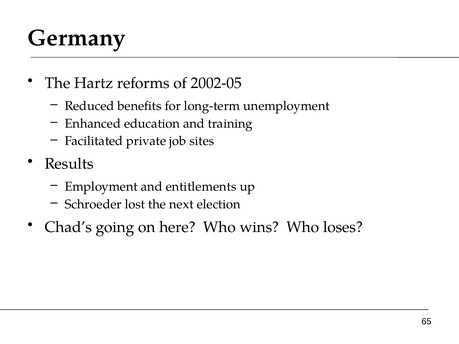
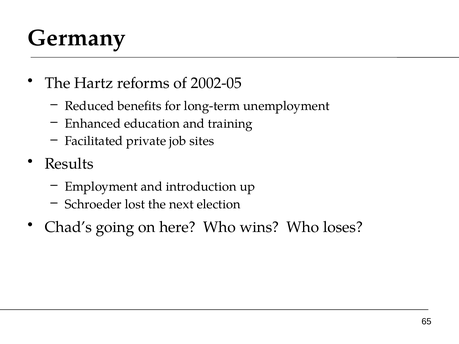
entitlements: entitlements -> introduction (201, 187)
